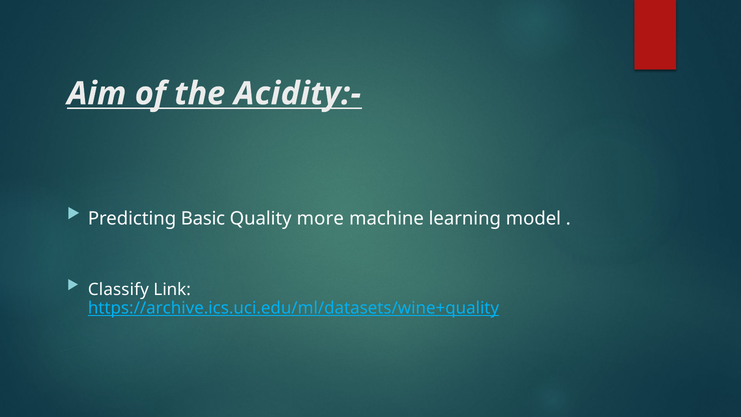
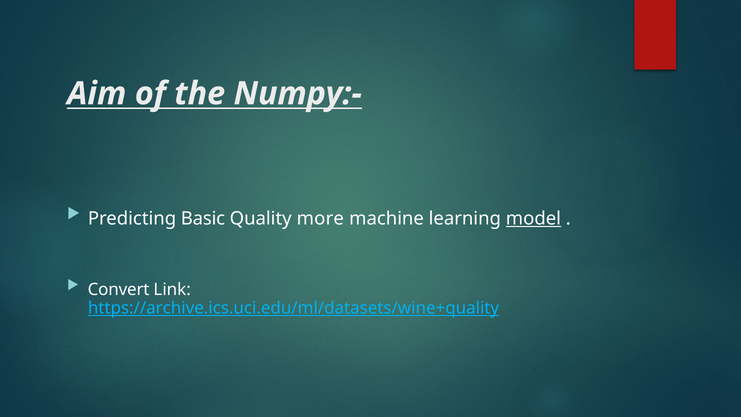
Acidity:-: Acidity:- -> Numpy:- (298, 94)
model underline: none -> present (533, 218)
Classify: Classify -> Convert (119, 290)
